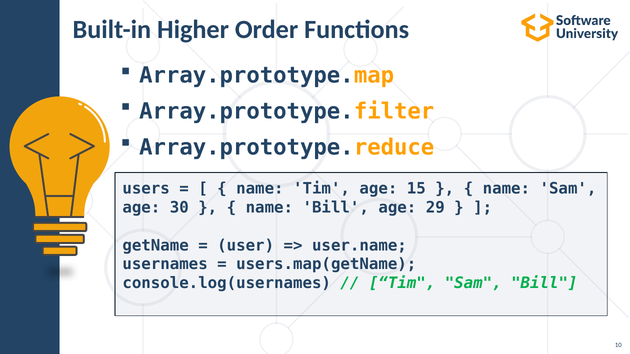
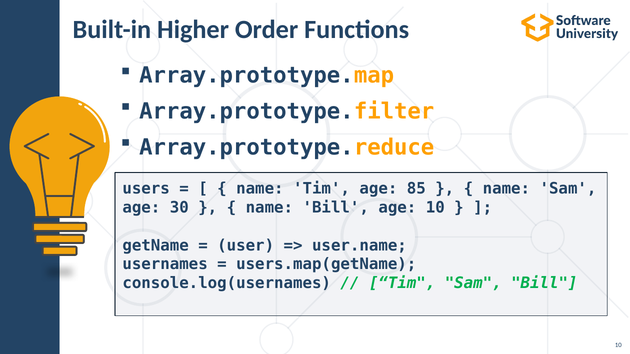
15: 15 -> 85 (416, 189)
age 29: 29 -> 10 (435, 208)
